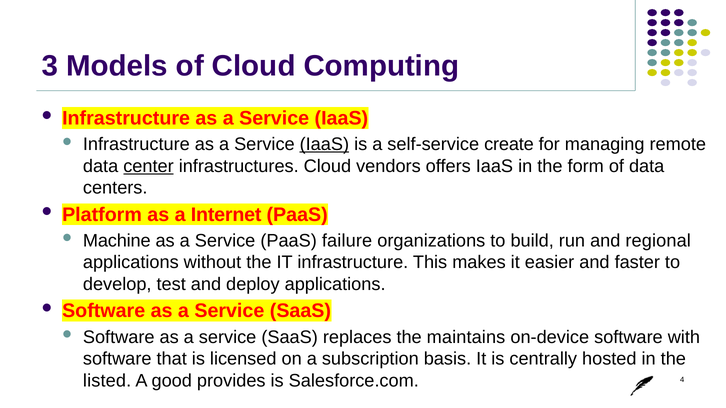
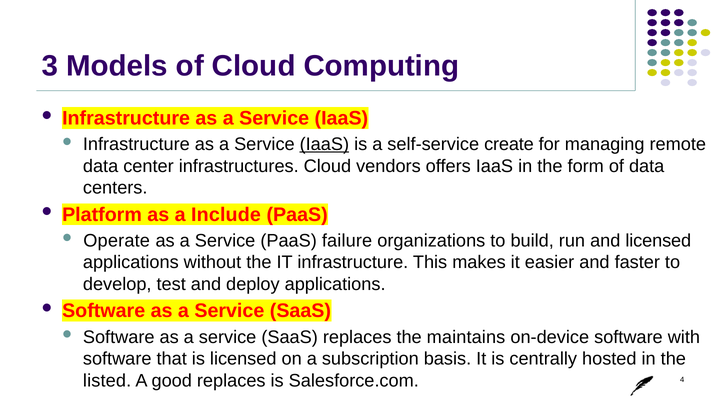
center underline: present -> none (148, 166)
Internet: Internet -> Include (226, 215)
Machine: Machine -> Operate (117, 241)
and regional: regional -> licensed (658, 241)
good provides: provides -> replaces (231, 381)
